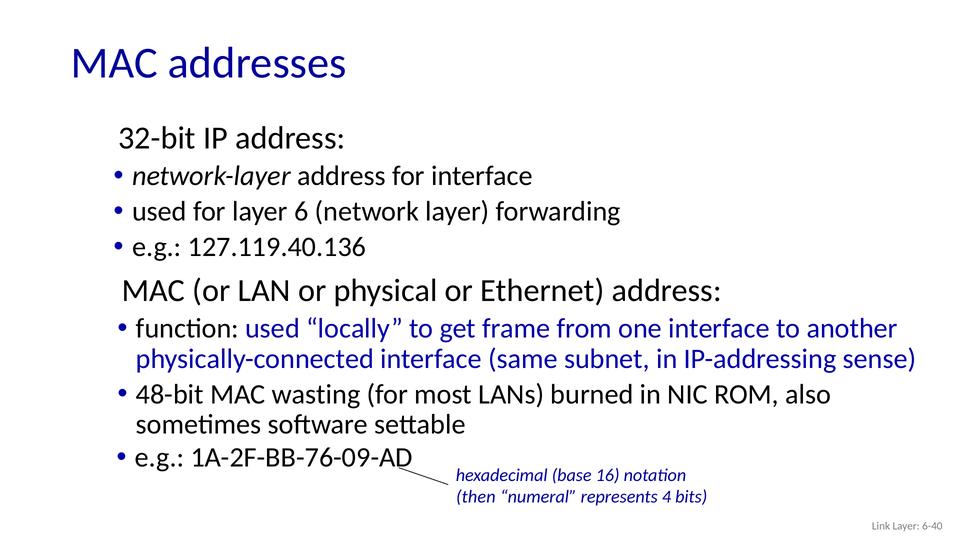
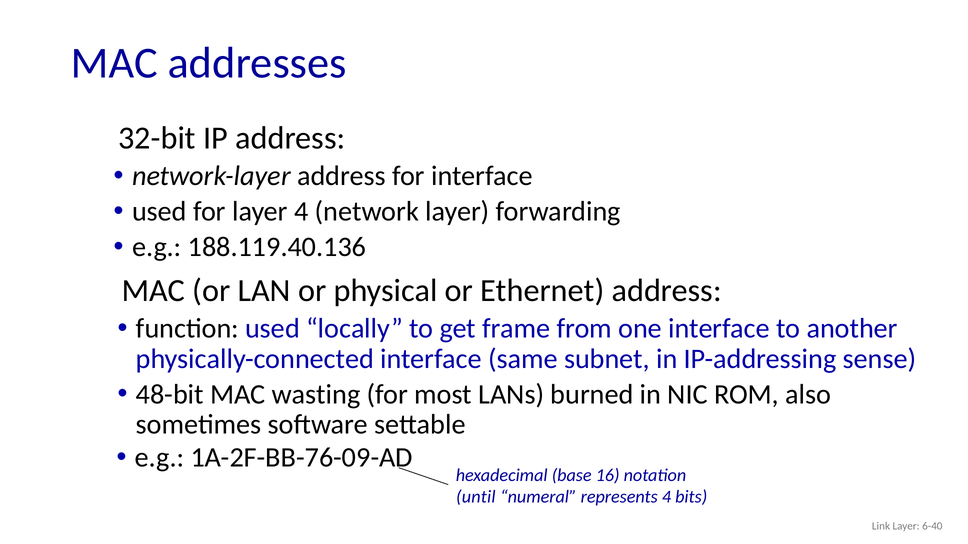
layer 6: 6 -> 4 (301, 212)
127.119.40.136: 127.119.40.136 -> 188.119.40.136 (277, 247)
then: then -> until (476, 497)
